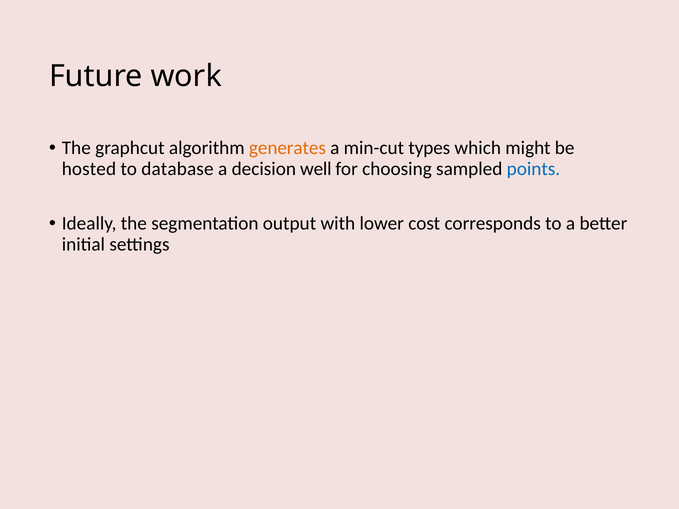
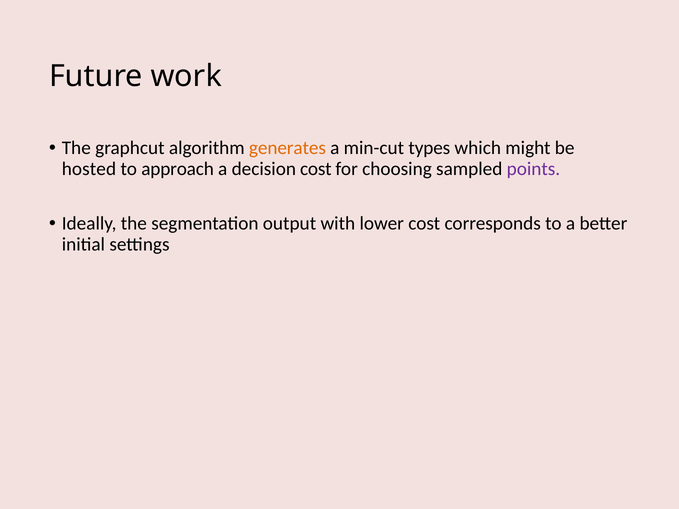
database: database -> approach (178, 169)
decision well: well -> cost (316, 169)
points colour: blue -> purple (533, 169)
